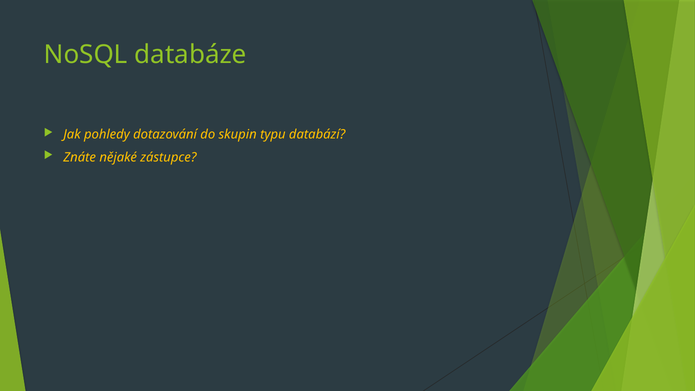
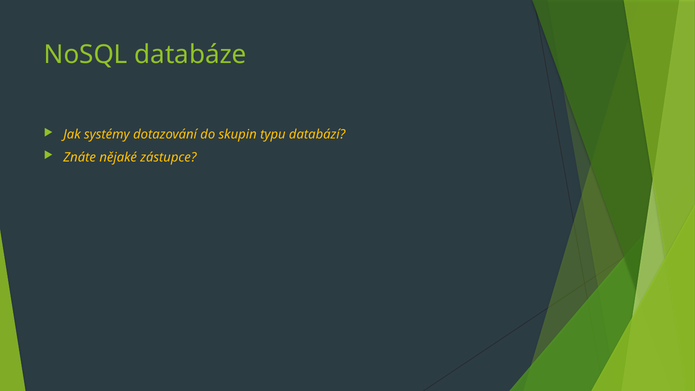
pohledy: pohledy -> systémy (107, 135)
